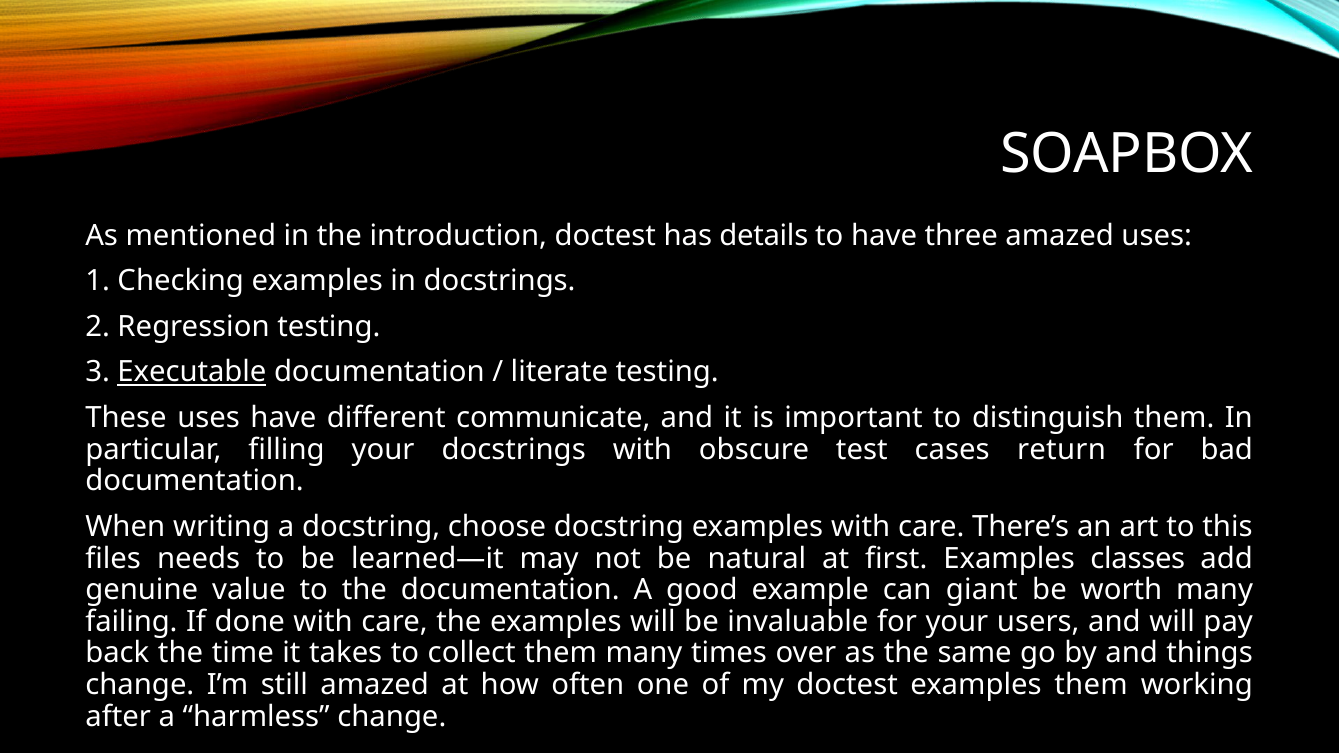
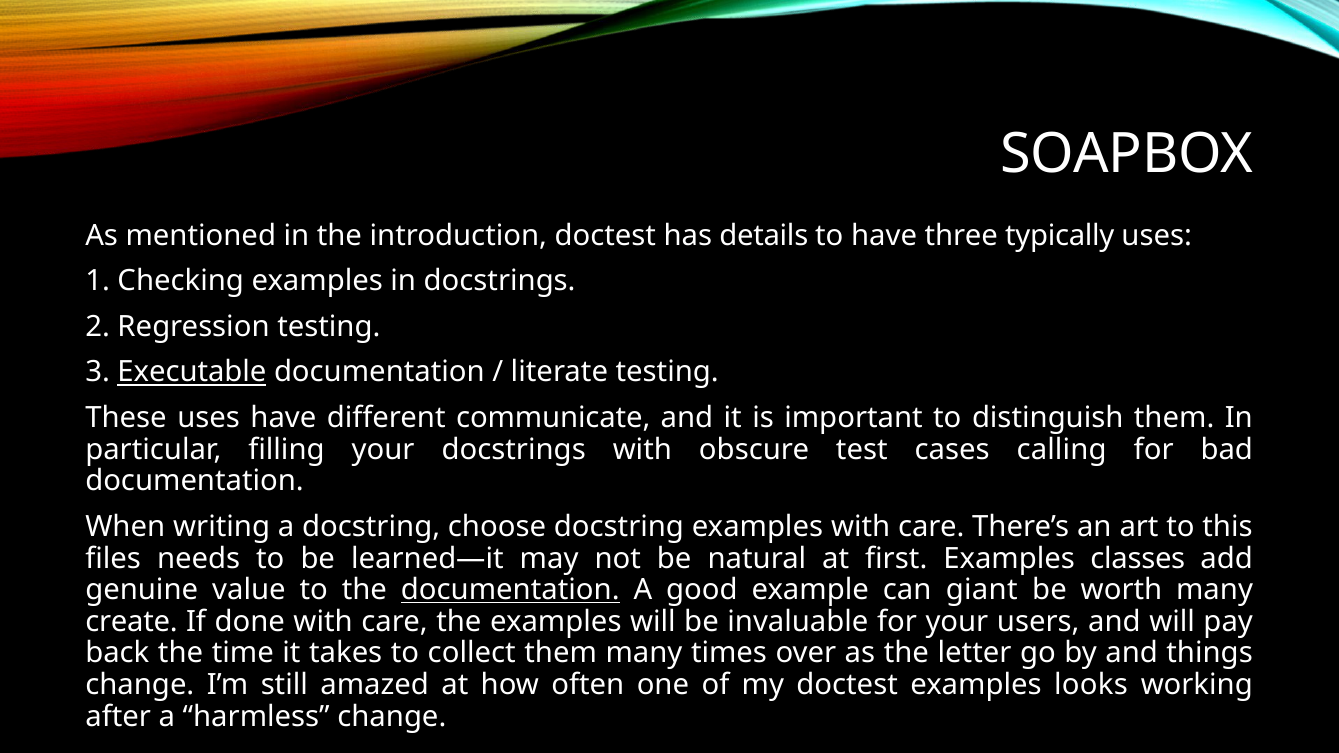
three amazed: amazed -> typically (1060, 236)
return: return -> calling (1062, 450)
documentation underline: none -> present (510, 590)
failing: failing -> create (132, 622)
same: same -> letter (975, 653)
examples them: them -> looks (1091, 685)
